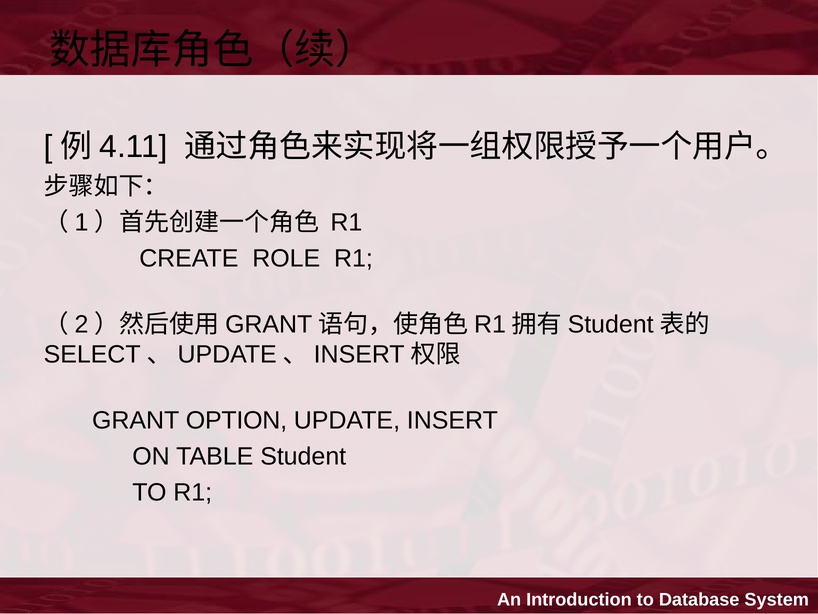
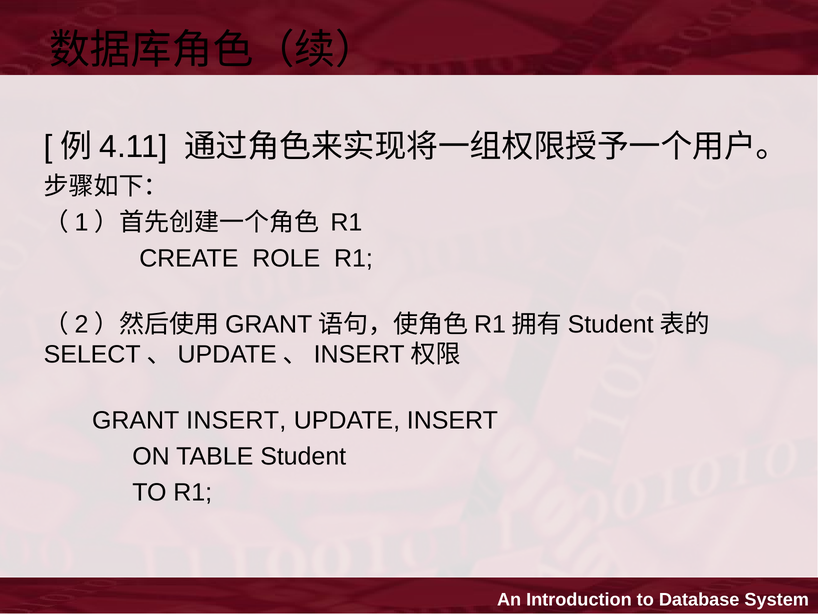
GRANT OPTION: OPTION -> INSERT (236, 420)
